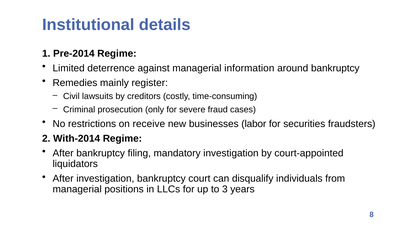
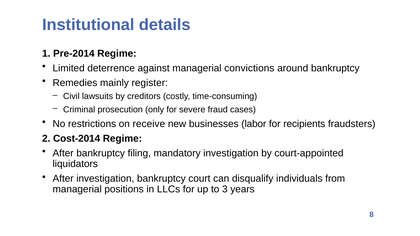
information: information -> convictions (249, 68)
securities: securities -> recipients (304, 124)
With-2014: With-2014 -> Cost-2014 (77, 139)
